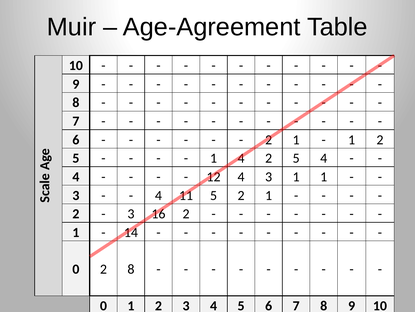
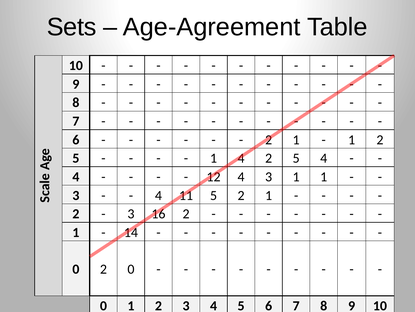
Muir: Muir -> Sets (72, 27)
2 8: 8 -> 0 (131, 269)
